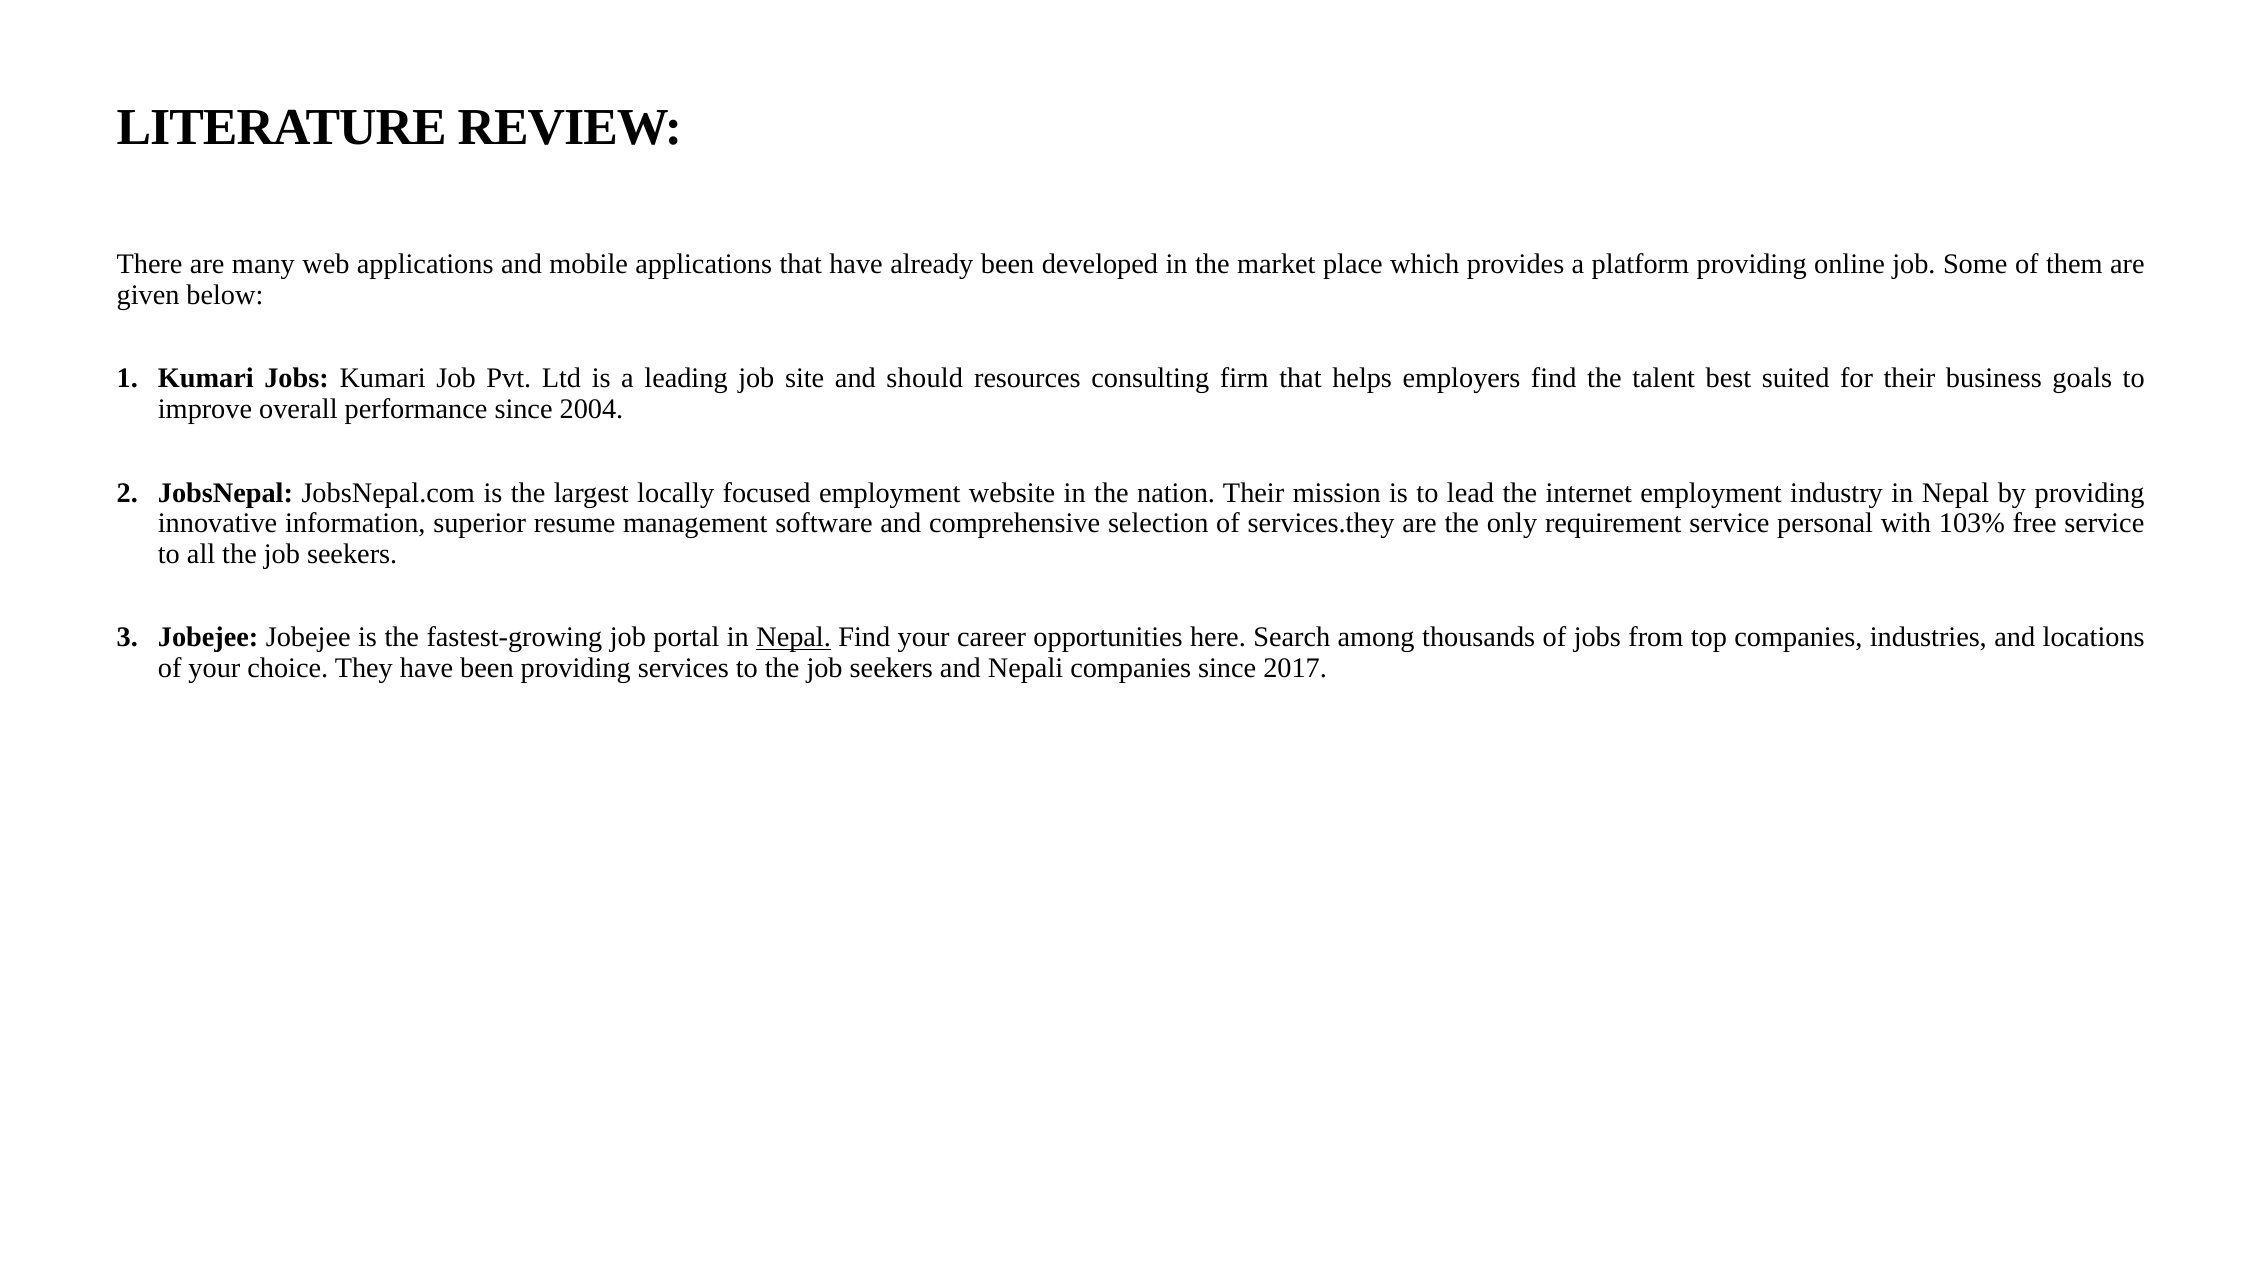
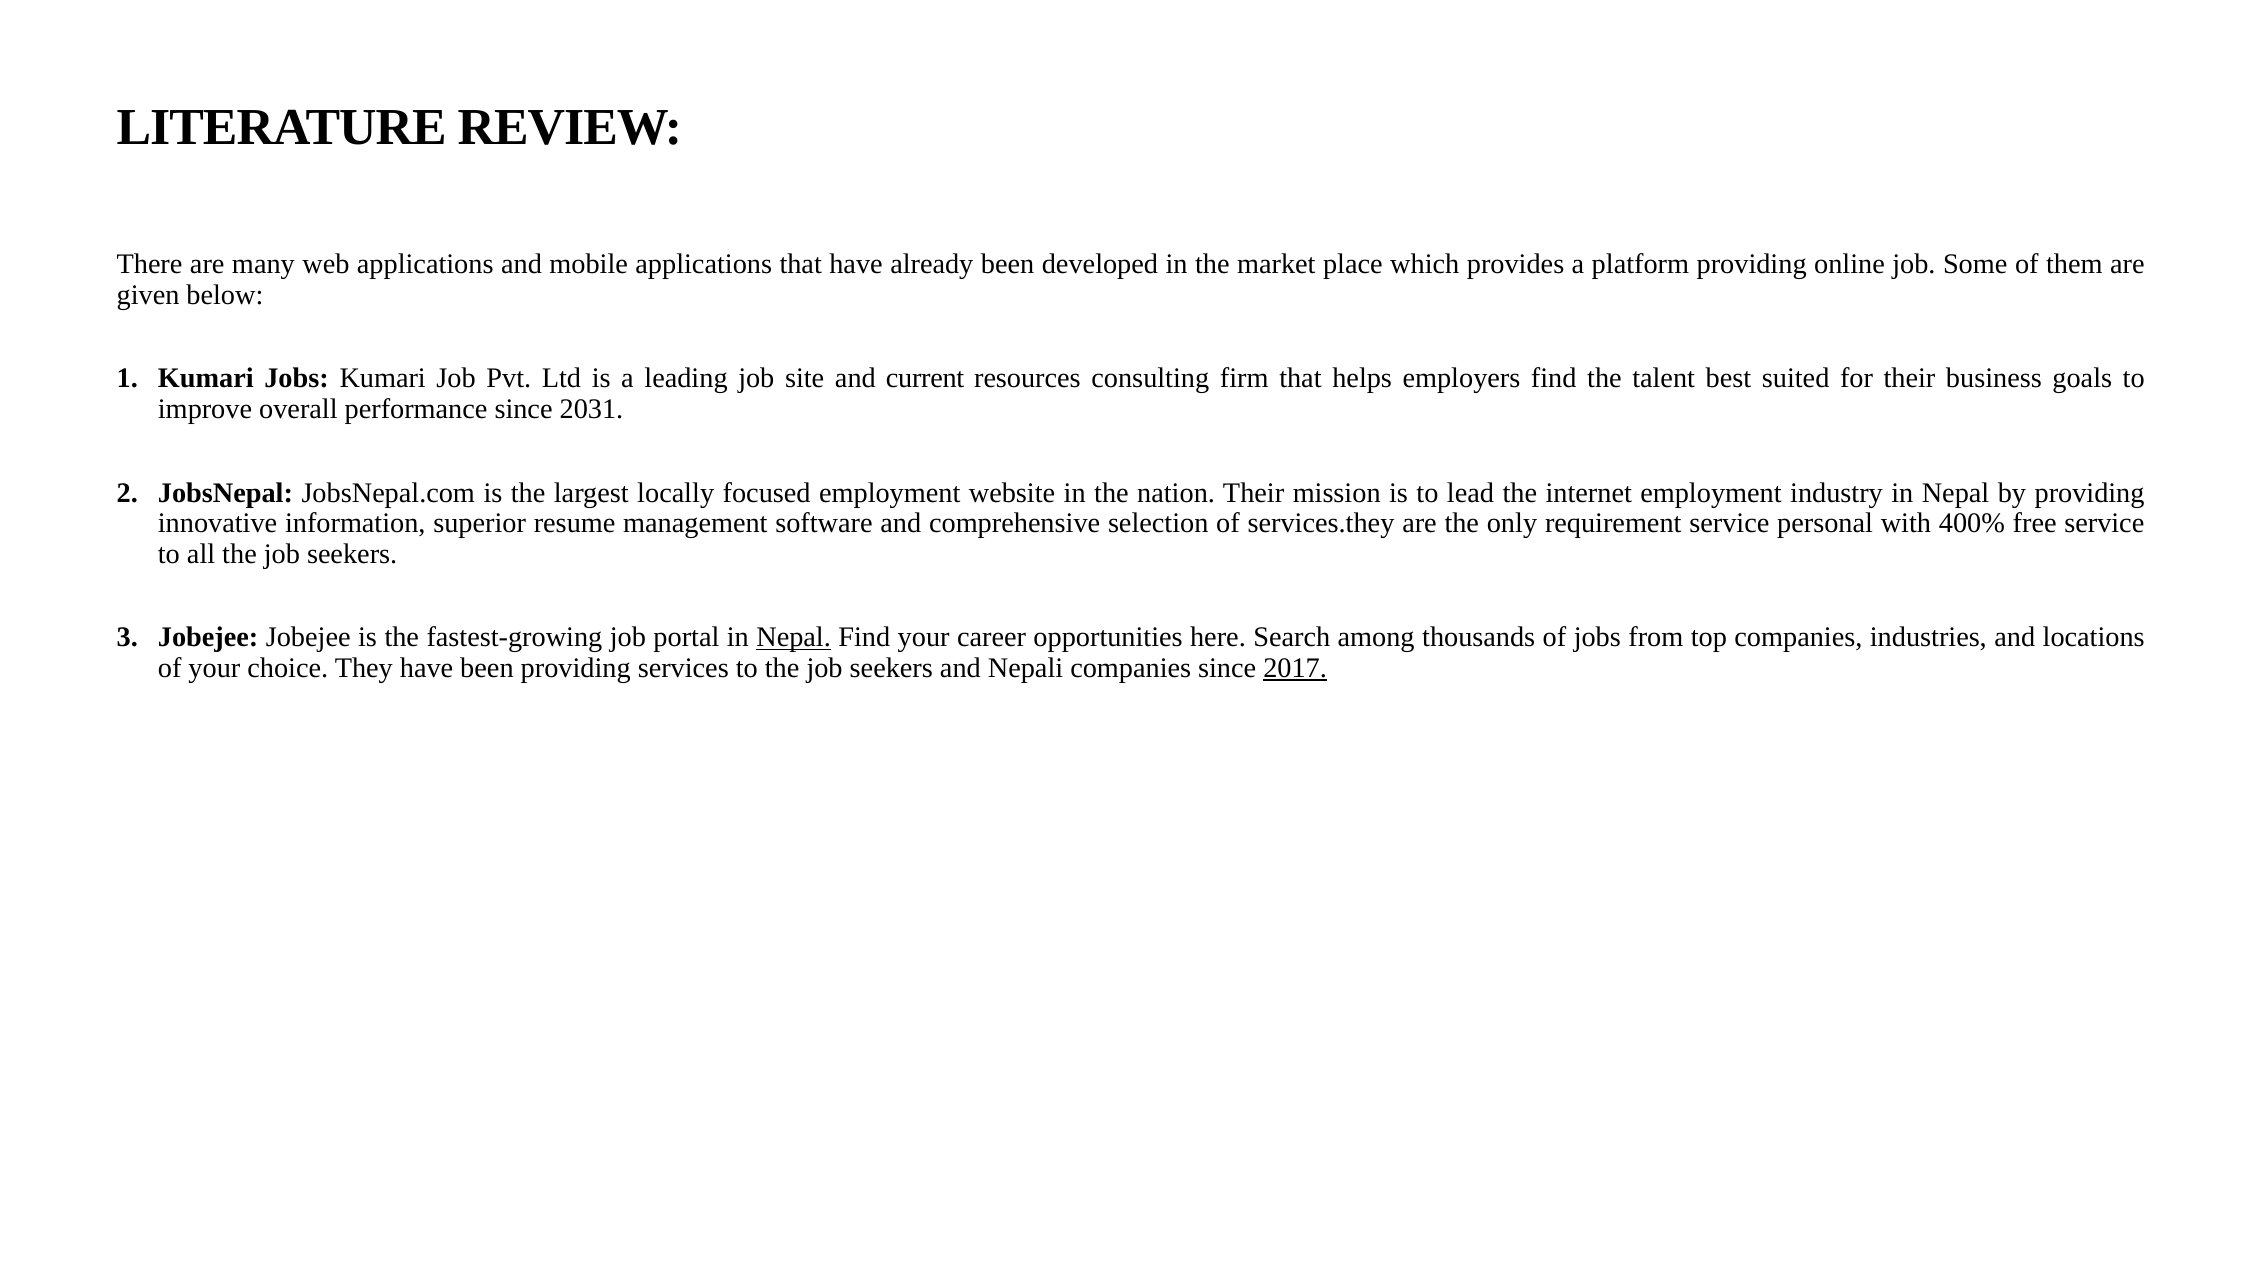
should: should -> current (925, 379)
2004: 2004 -> 2031 (591, 409)
103%: 103% -> 400% (1972, 523)
2017 underline: none -> present (1295, 668)
